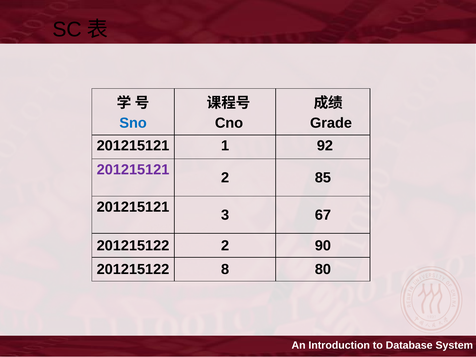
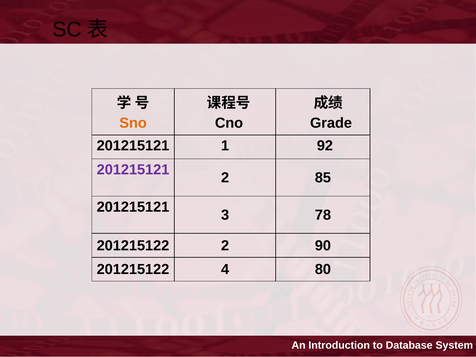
Sno colour: blue -> orange (133, 123)
67: 67 -> 78 (323, 215)
8: 8 -> 4 (225, 270)
